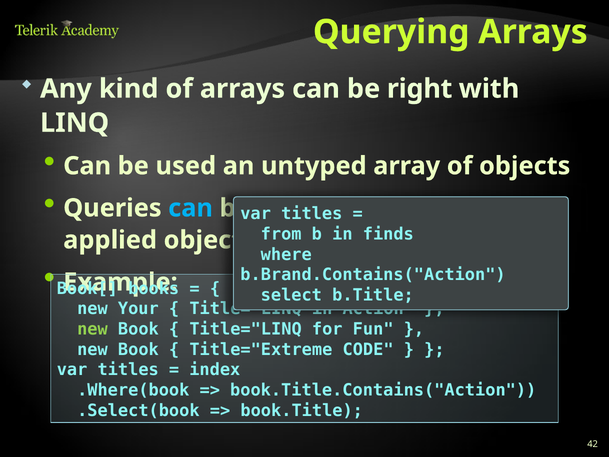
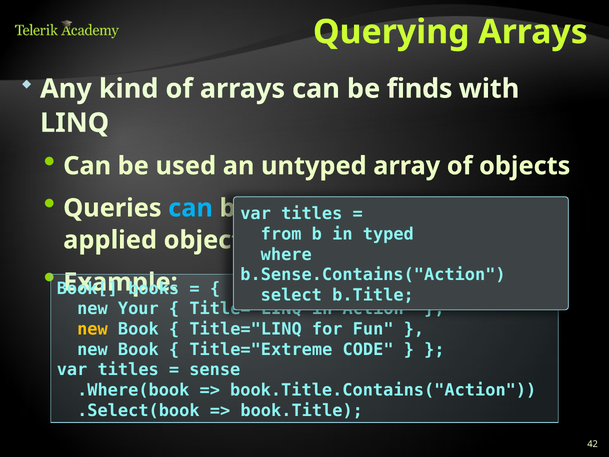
right: right -> finds (420, 89)
finds: finds -> typed (388, 234)
b.Brand.Contains("Action: b.Brand.Contains("Action -> b.Sense.Contains("Action (373, 275)
new colour: light green -> yellow (92, 329)
index: index -> sense (215, 370)
